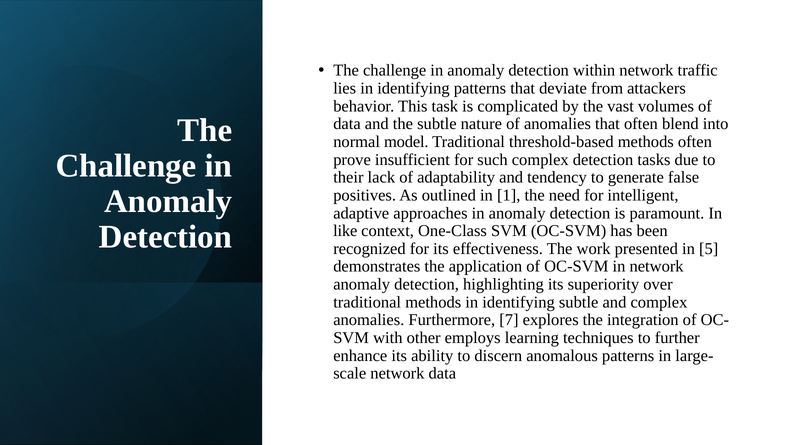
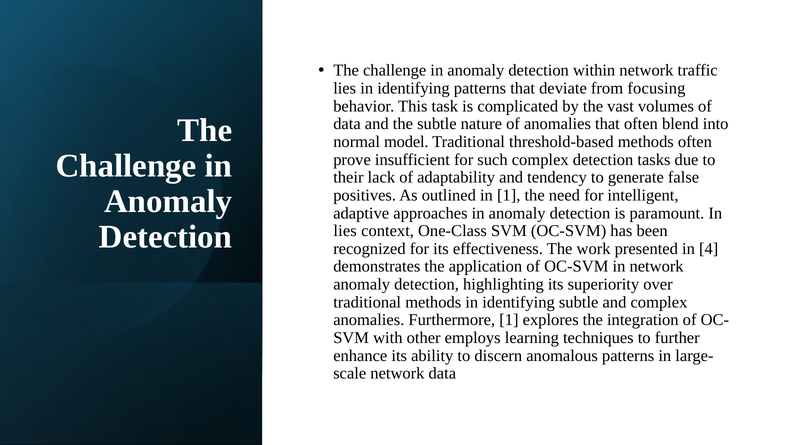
attackers: attackers -> focusing (656, 88)
like: like -> lies (345, 231)
5: 5 -> 4 (709, 249)
Furthermore 7: 7 -> 1 (509, 320)
